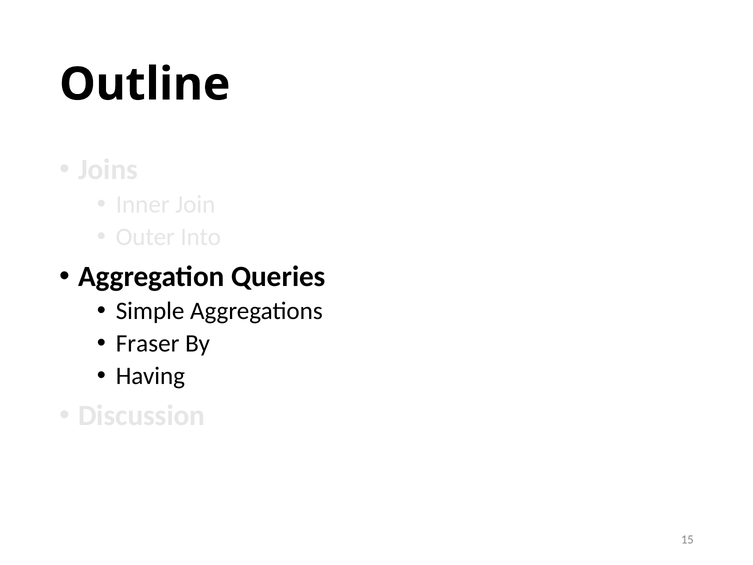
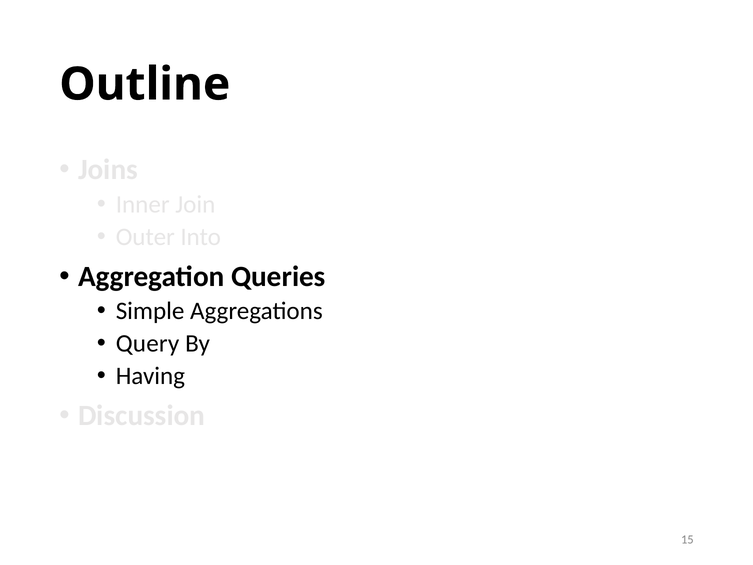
Fraser: Fraser -> Query (148, 343)
